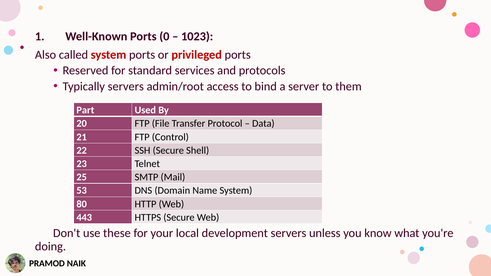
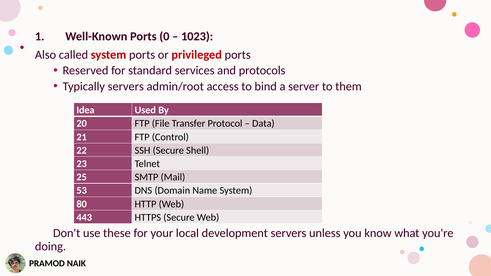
Part: Part -> Idea (85, 110)
